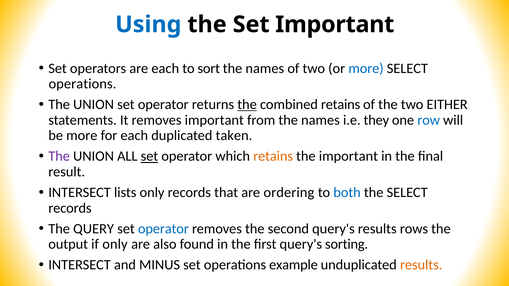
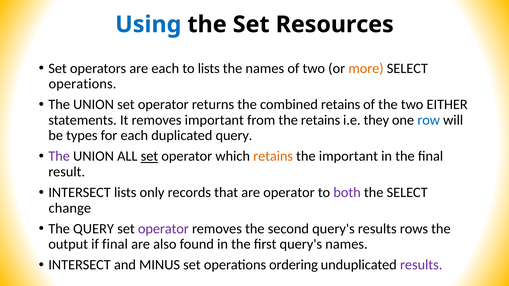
Set Important: Important -> Resources (335, 25)
to sort: sort -> lists (209, 68)
more colour: blue -> orange (366, 68)
the underline: present -> none (247, 105)
from the names: names -> retains (321, 120)
be more: more -> types (82, 136)
duplicated taken: taken -> query (234, 136)
are ordering: ordering -> operator (289, 193)
both colour: blue -> purple (347, 193)
records: records -> change (70, 208)
operator colour: blue -> purple (163, 229)
if only: only -> final (115, 244)
query's sorting: sorting -> names (346, 244)
example: example -> ordering (293, 265)
results colour: orange -> purple (421, 265)
